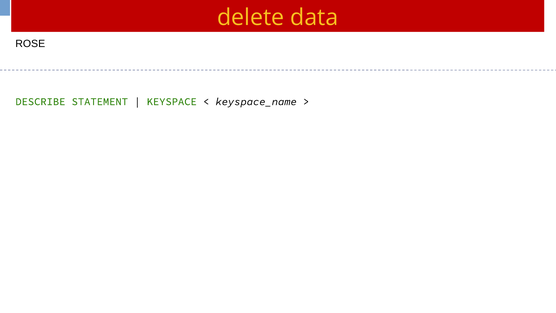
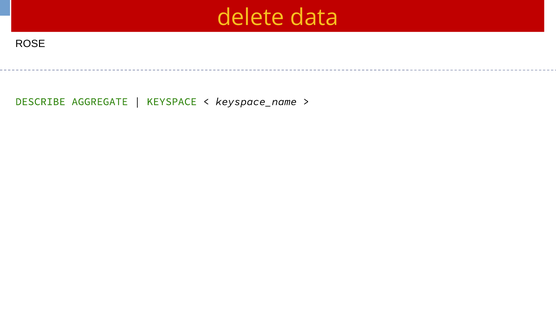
STATEMENT: STATEMENT -> AGGREGATE (100, 102)
